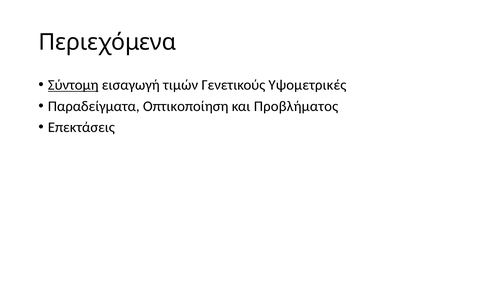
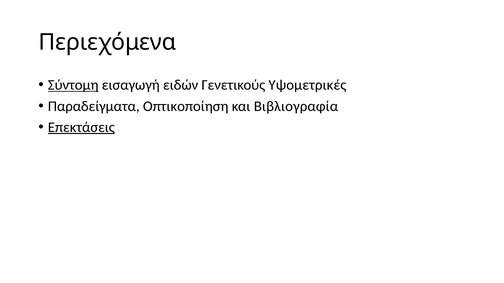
τιμών: τιμών -> ειδών (181, 85)
Προβλήματος: Προβλήματος -> Βιβλιογραφία (296, 106)
Επεκτάσεις underline: none -> present (81, 127)
